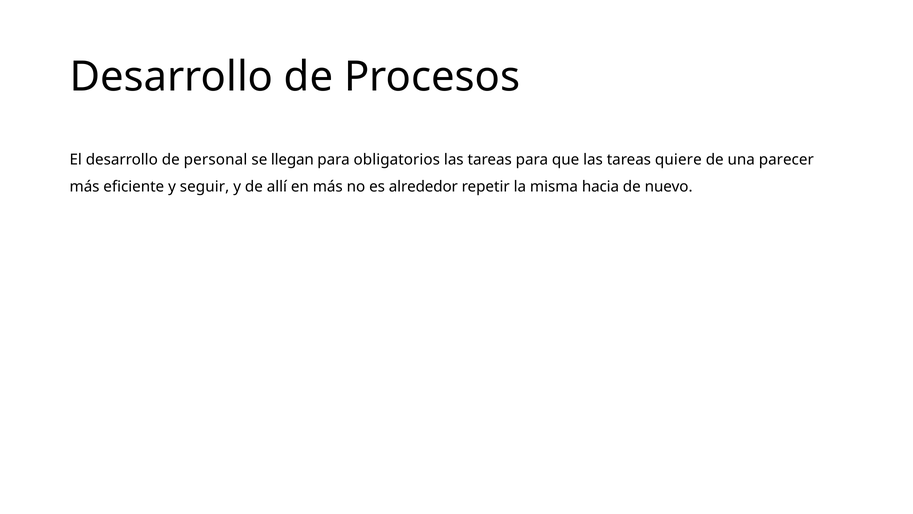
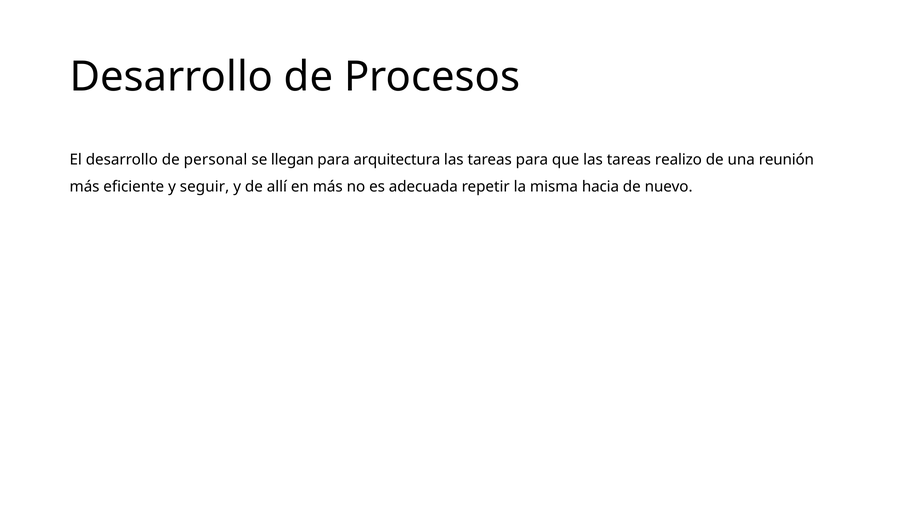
obligatorios: obligatorios -> arquitectura (397, 159)
quiere: quiere -> realizo (678, 159)
parecer: parecer -> reunión (786, 159)
alrededor: alrededor -> adecuada (423, 187)
